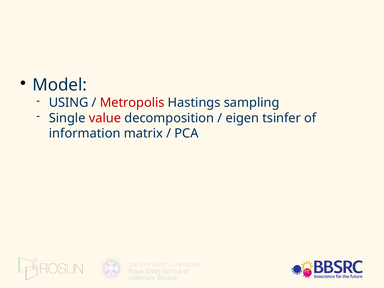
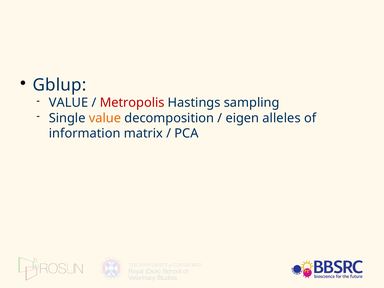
Model: Model -> Gblup (60, 85)
USING: USING -> VALUE (69, 103)
value colour: red -> orange (105, 118)
tsinfer: tsinfer -> alleles (282, 118)
